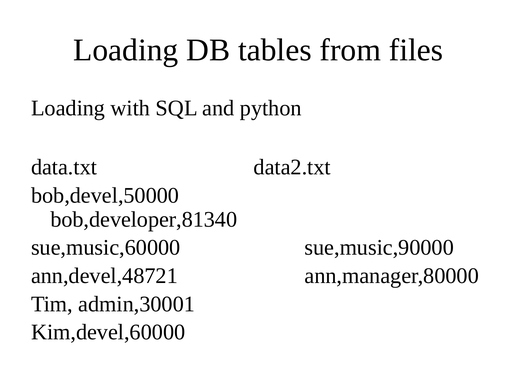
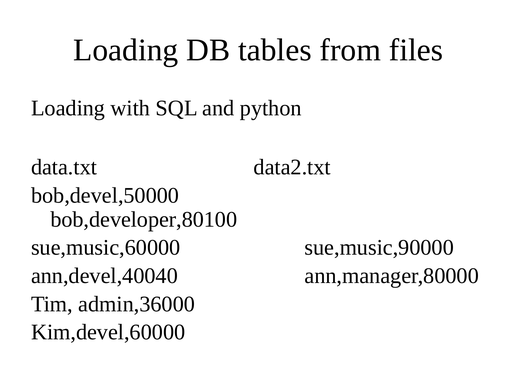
bob,developer,81340: bob,developer,81340 -> bob,developer,80100 (144, 219)
ann,devel,48721: ann,devel,48721 -> ann,devel,40040 (104, 276)
admin,30001: admin,30001 -> admin,36000 (137, 304)
